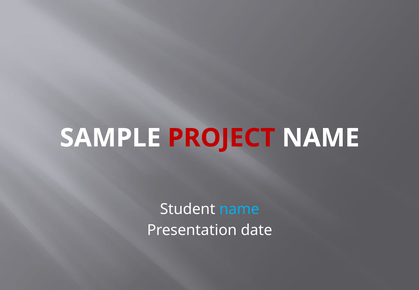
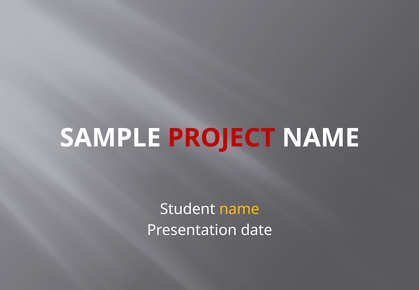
name colour: light blue -> yellow (239, 209)
